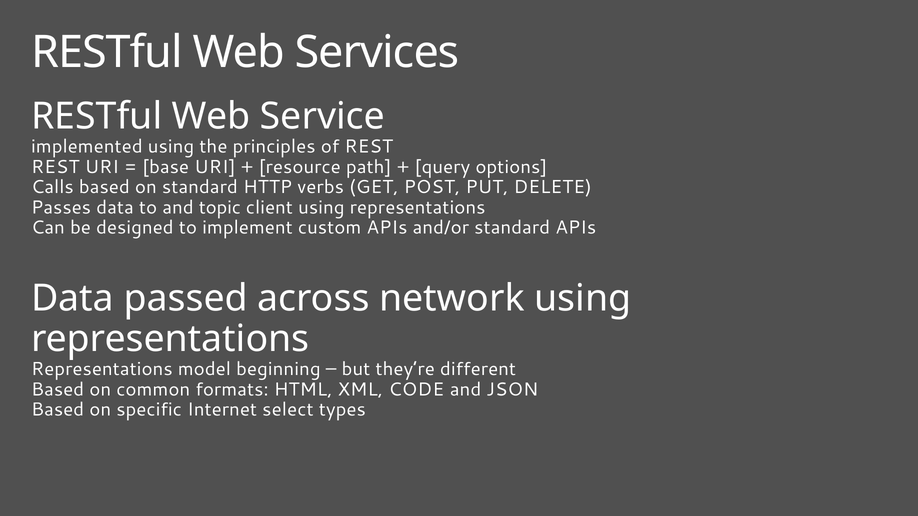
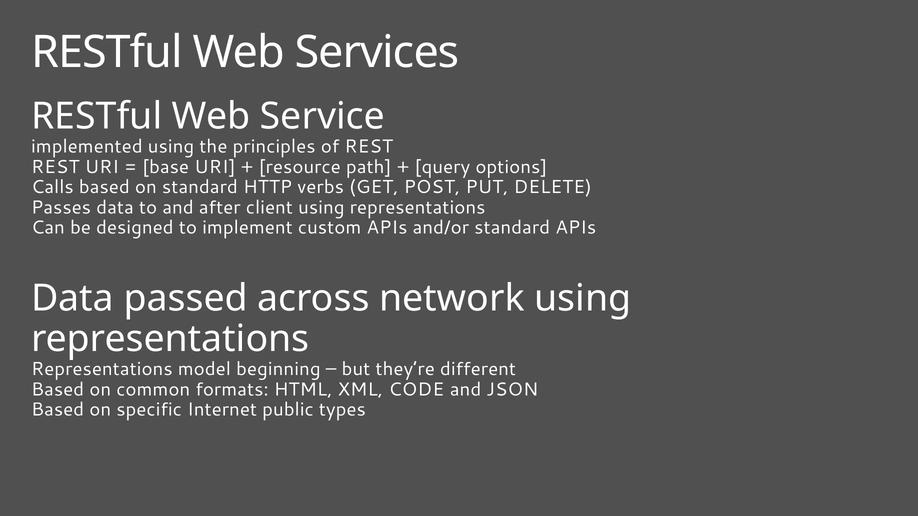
topic: topic -> after (220, 208)
select: select -> public (288, 410)
